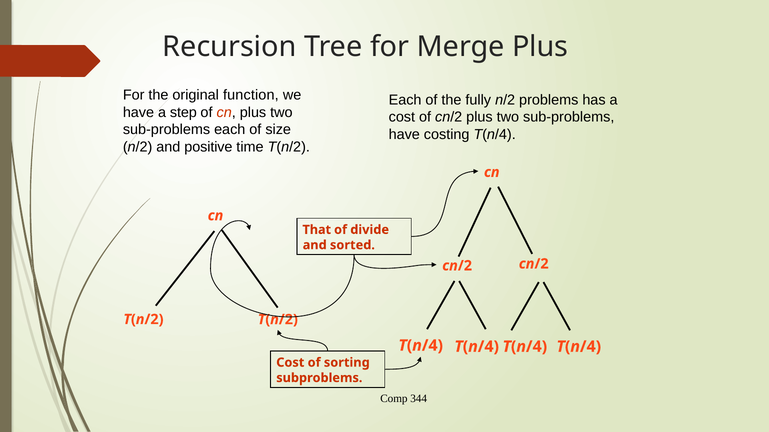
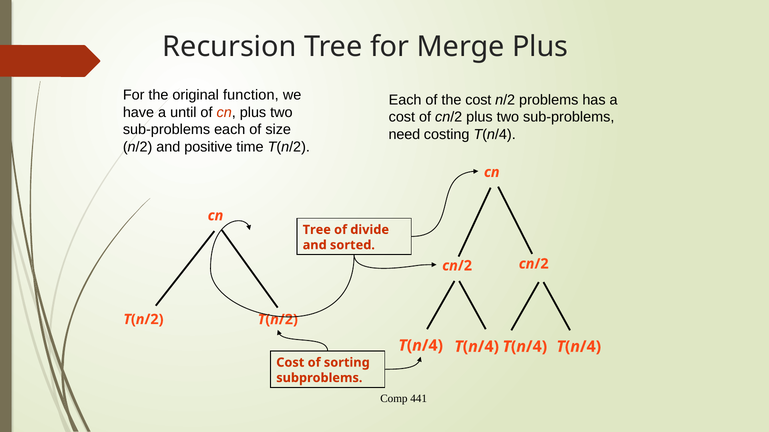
the fully: fully -> cost (478, 100)
step: step -> until (183, 112)
have: have -> need (404, 135)
That: That -> Tree (317, 230)
344: 344 -> 441 (419, 399)
